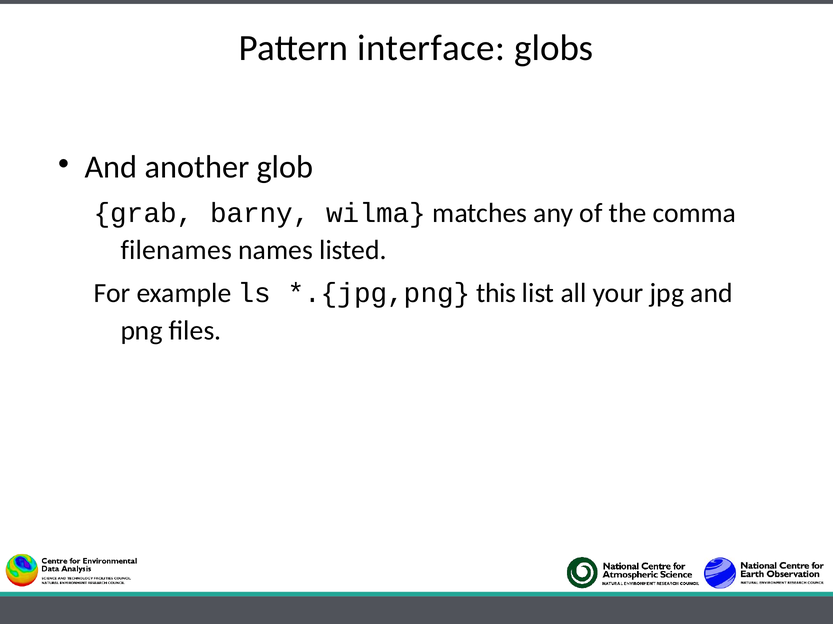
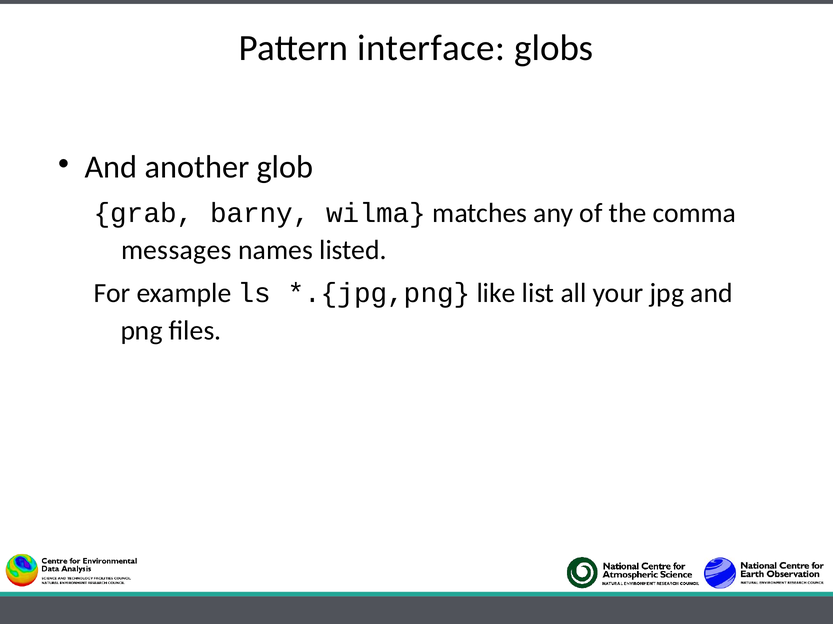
filenames: filenames -> messages (176, 251)
this: this -> like (496, 294)
